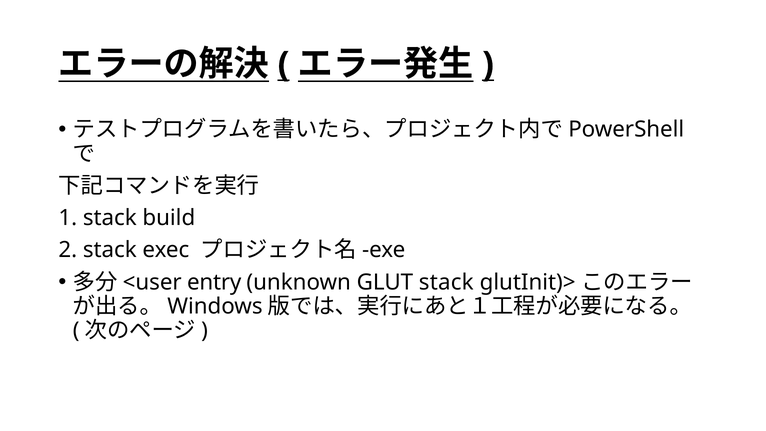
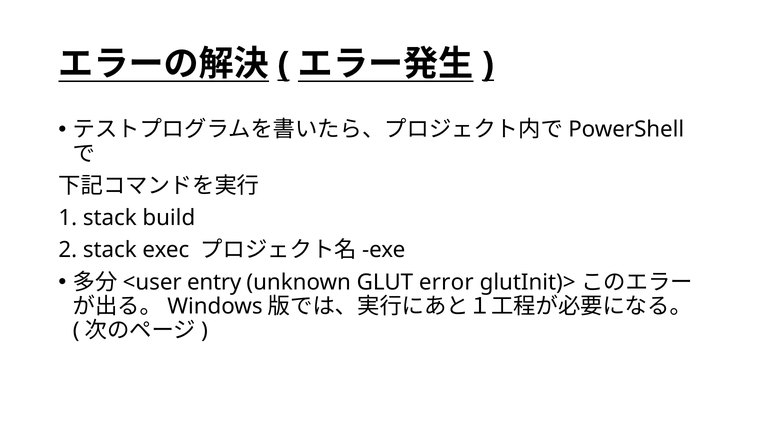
GLUT stack: stack -> error (446, 282)
